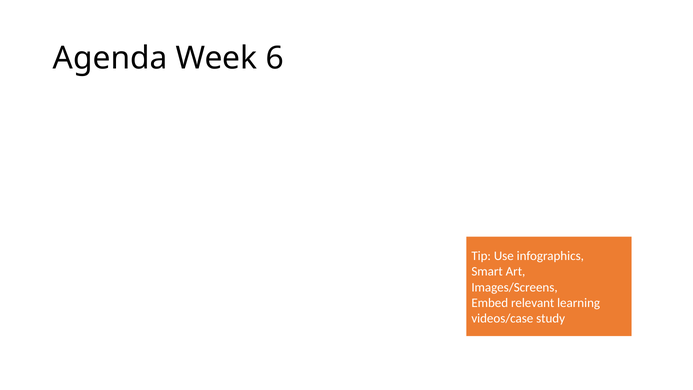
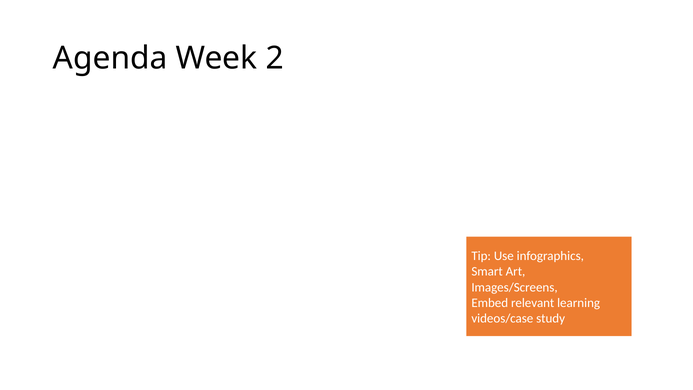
6: 6 -> 2 (275, 58)
